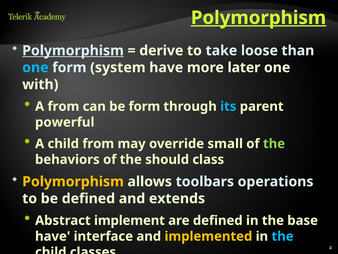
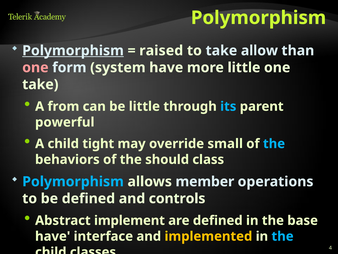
Polymorphism underline: present -> none (258, 18)
derive: derive -> raised (161, 51)
loose: loose -> allow (259, 51)
one colour: light blue -> pink (35, 67)
more later: later -> little (244, 67)
with: with -> take (40, 84)
be form: form -> little (144, 106)
child from: from -> tight (98, 143)
the colour: light green -> light blue (274, 143)
Polymorphism colour: yellow -> light blue (73, 181)
toolbars: toolbars -> member (205, 181)
extends: extends -> controls (177, 198)
